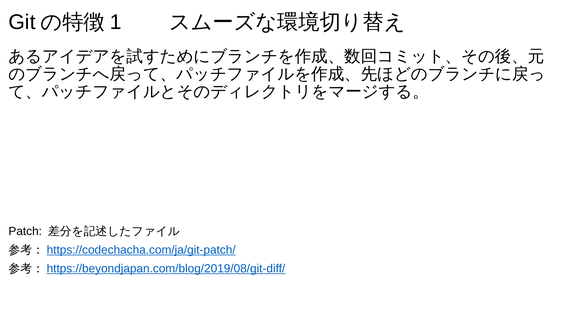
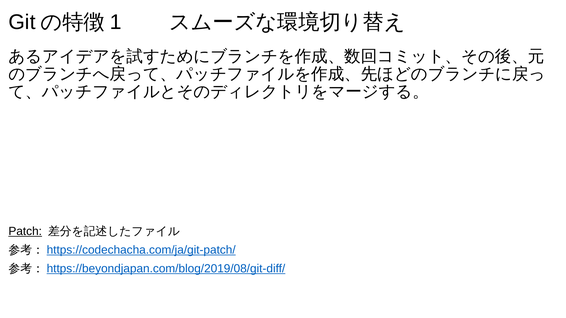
Patch underline: none -> present (25, 232)
